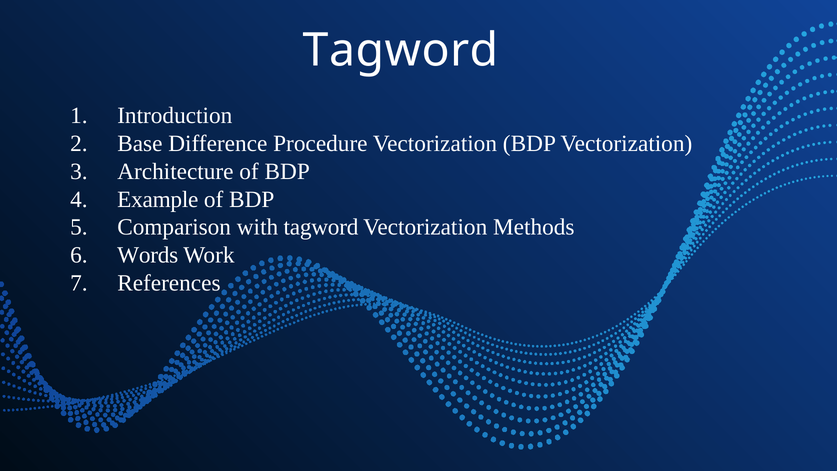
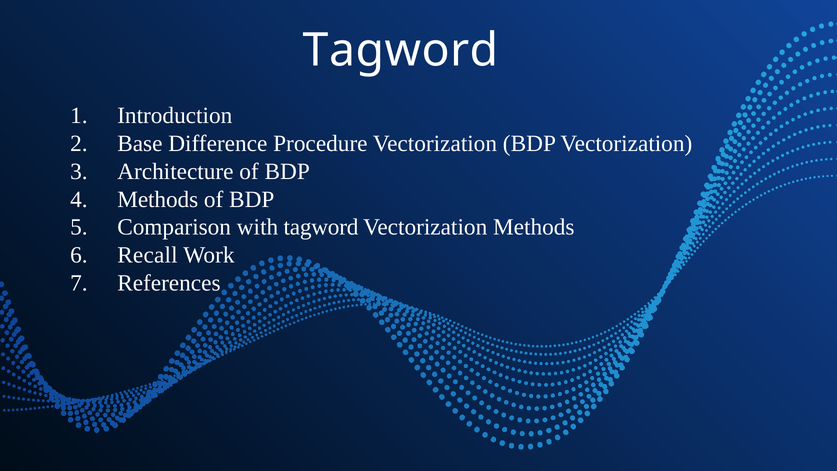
Example: Example -> Methods (158, 199)
Words: Words -> Recall (147, 255)
